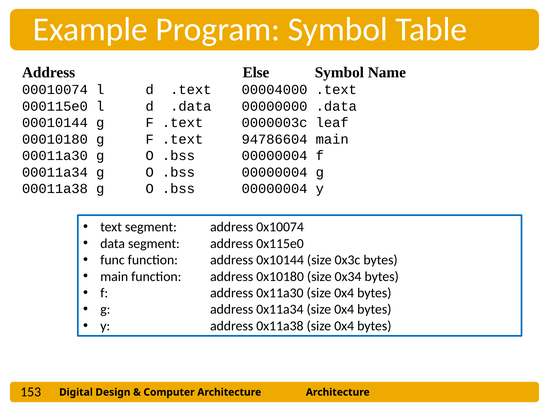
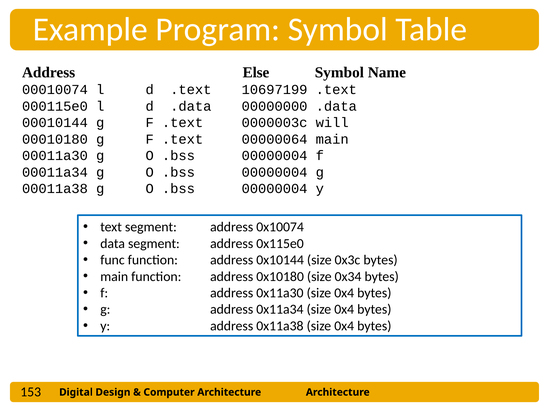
00004000: 00004000 -> 10697199 (275, 90)
leaf: leaf -> will (332, 123)
94786604: 94786604 -> 00000064 (275, 139)
